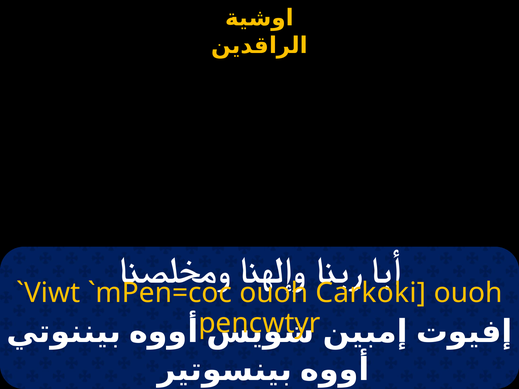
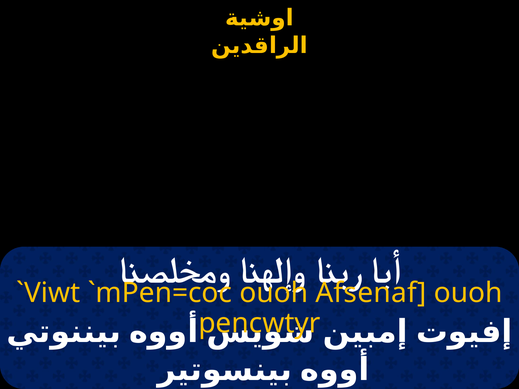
Carkoki: Carkoki -> Afsenaf (371, 293)
